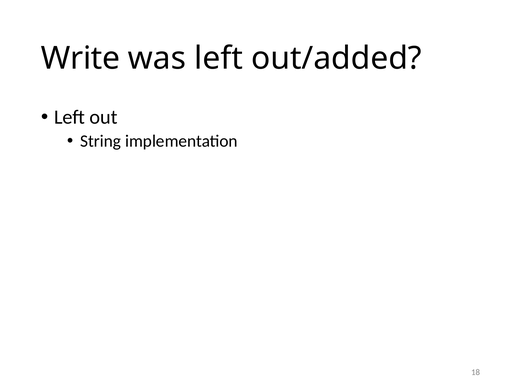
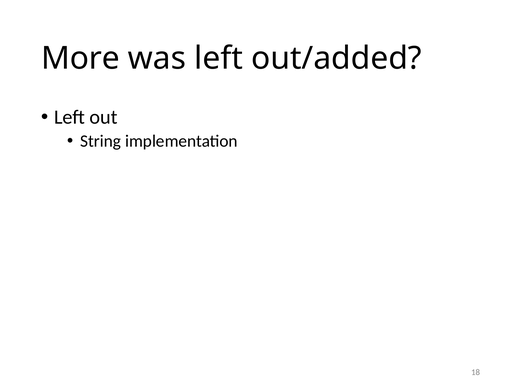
Write: Write -> More (80, 58)
